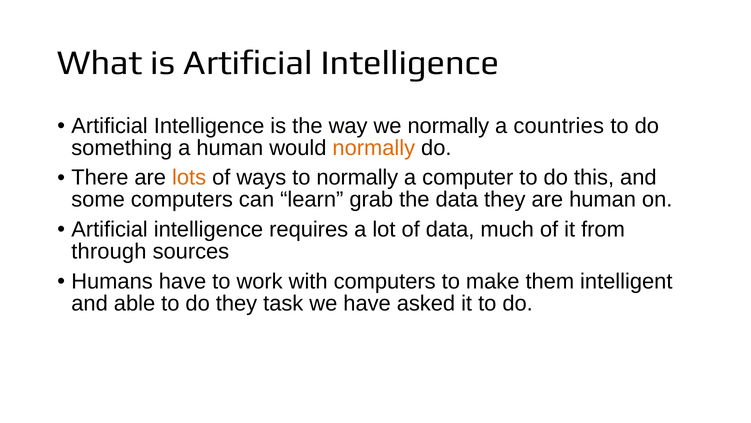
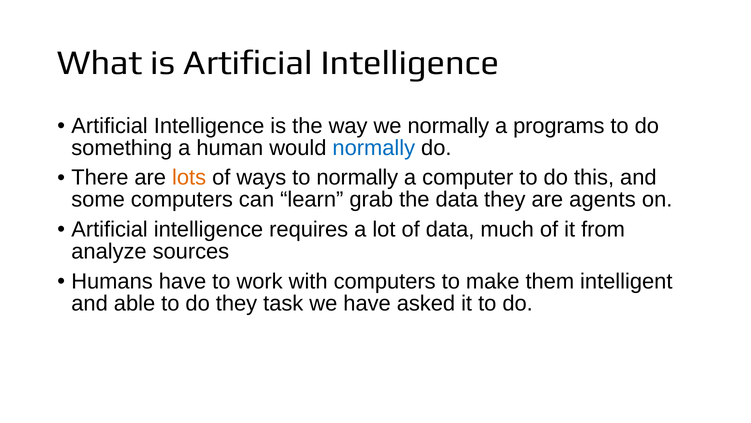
countries: countries -> programs (559, 126)
normally colour: orange -> blue (374, 148)
are human: human -> agents (602, 199)
through: through -> analyze (109, 251)
